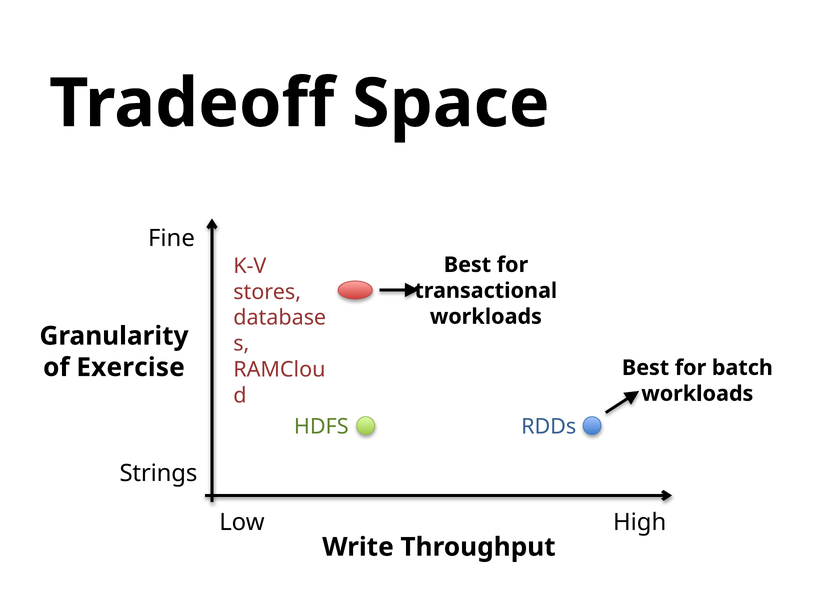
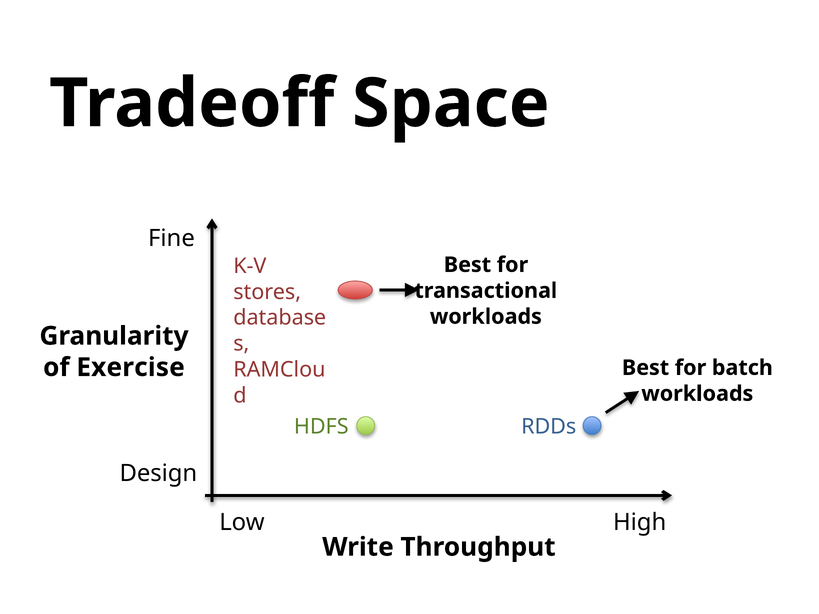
Strings: Strings -> Design (158, 473)
